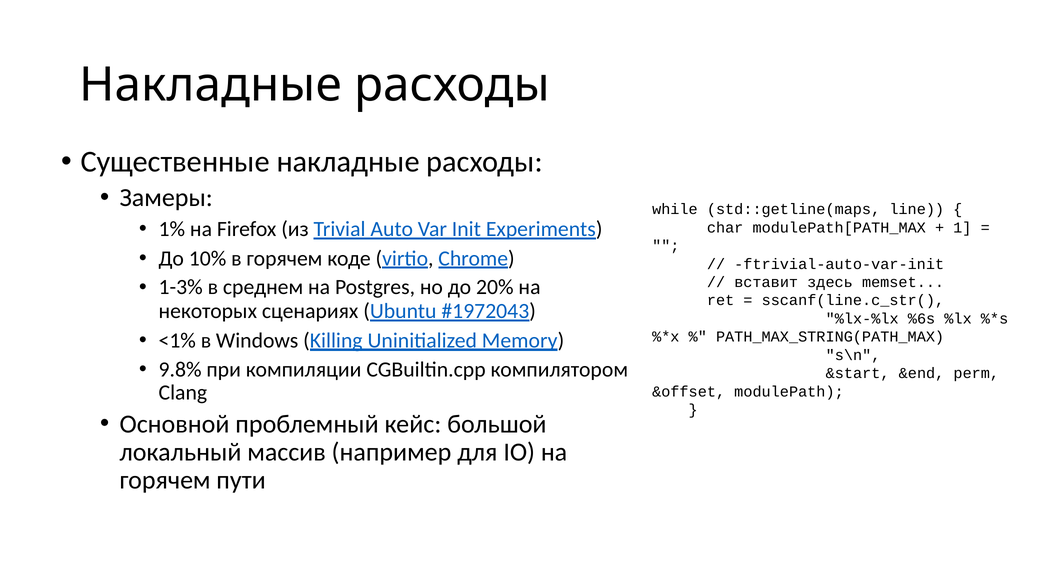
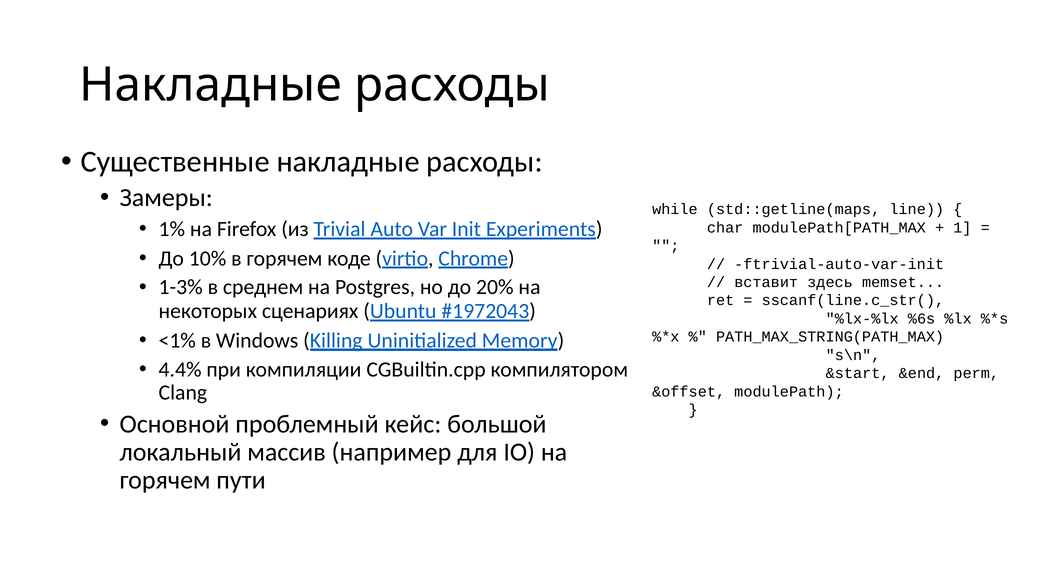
9.8%: 9.8% -> 4.4% (180, 370)
